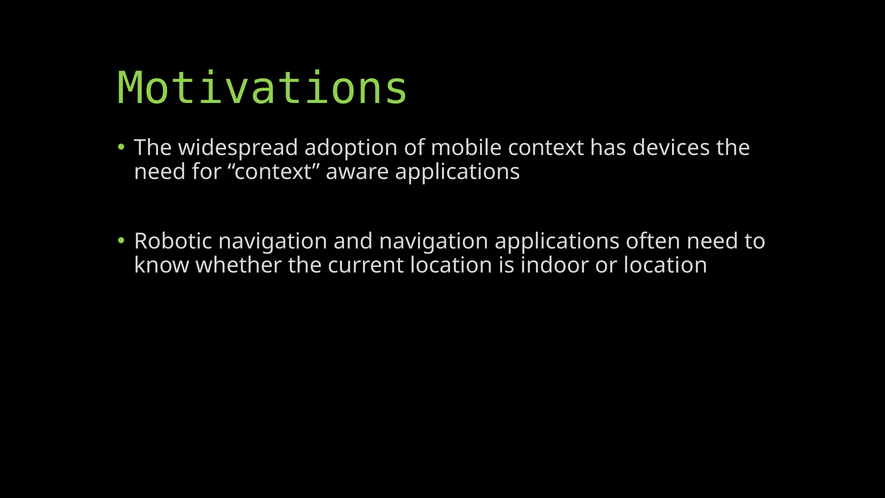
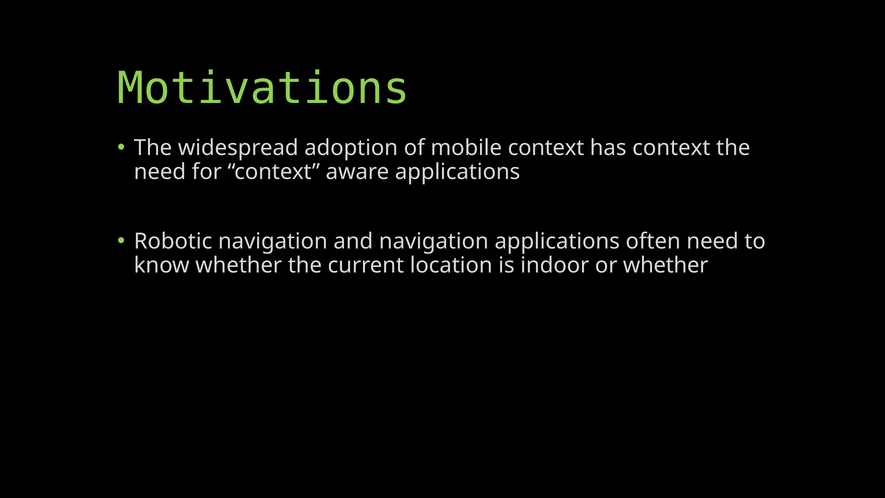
has devices: devices -> context (671, 148)
or location: location -> whether (666, 265)
